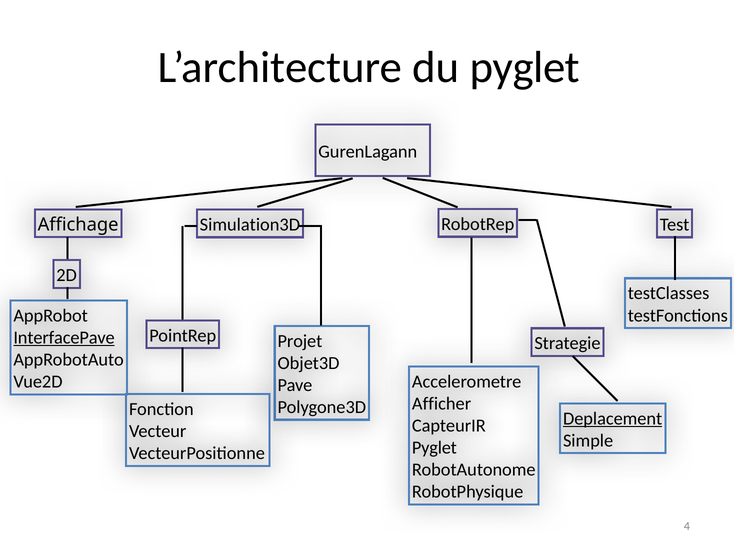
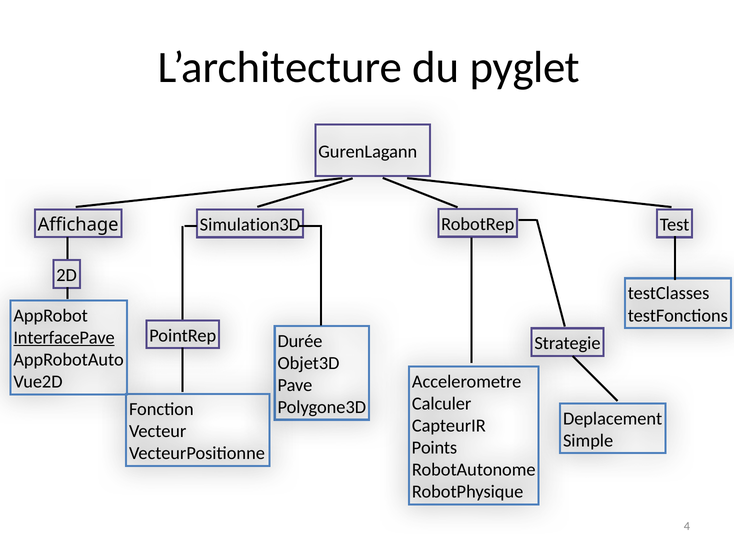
Projet: Projet -> Durée (300, 341)
Afficher: Afficher -> Calculer (442, 403)
Deplacement underline: present -> none (613, 418)
Pyglet: Pyglet -> Points (434, 447)
